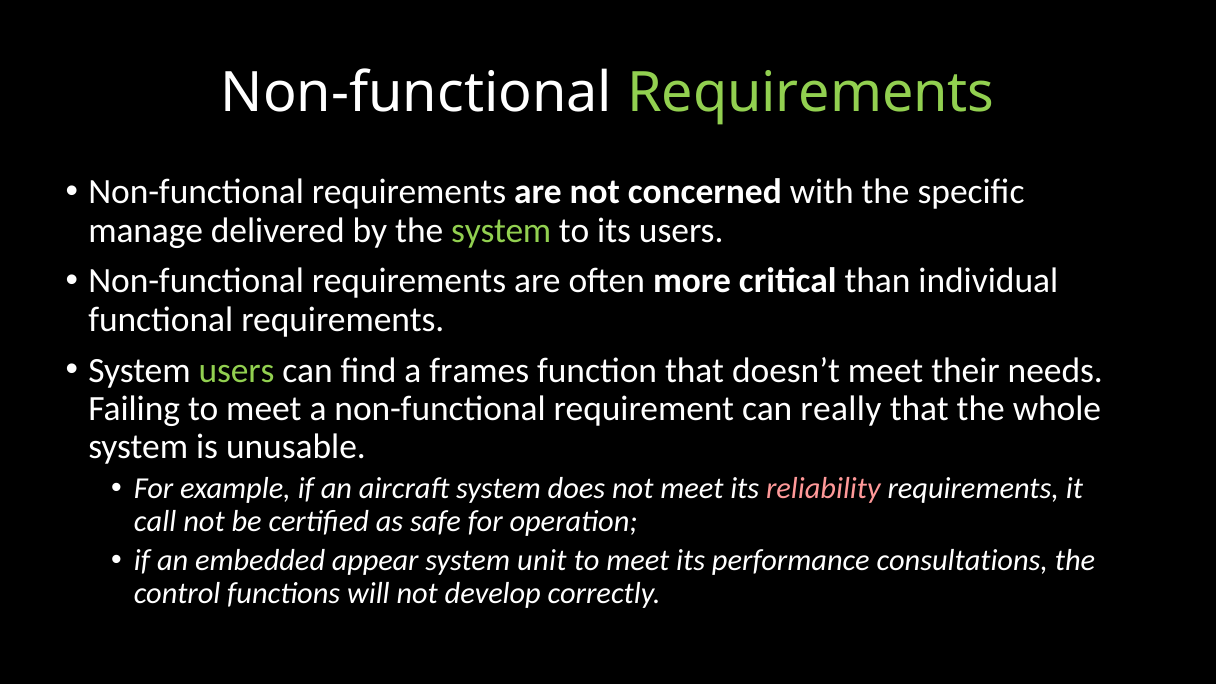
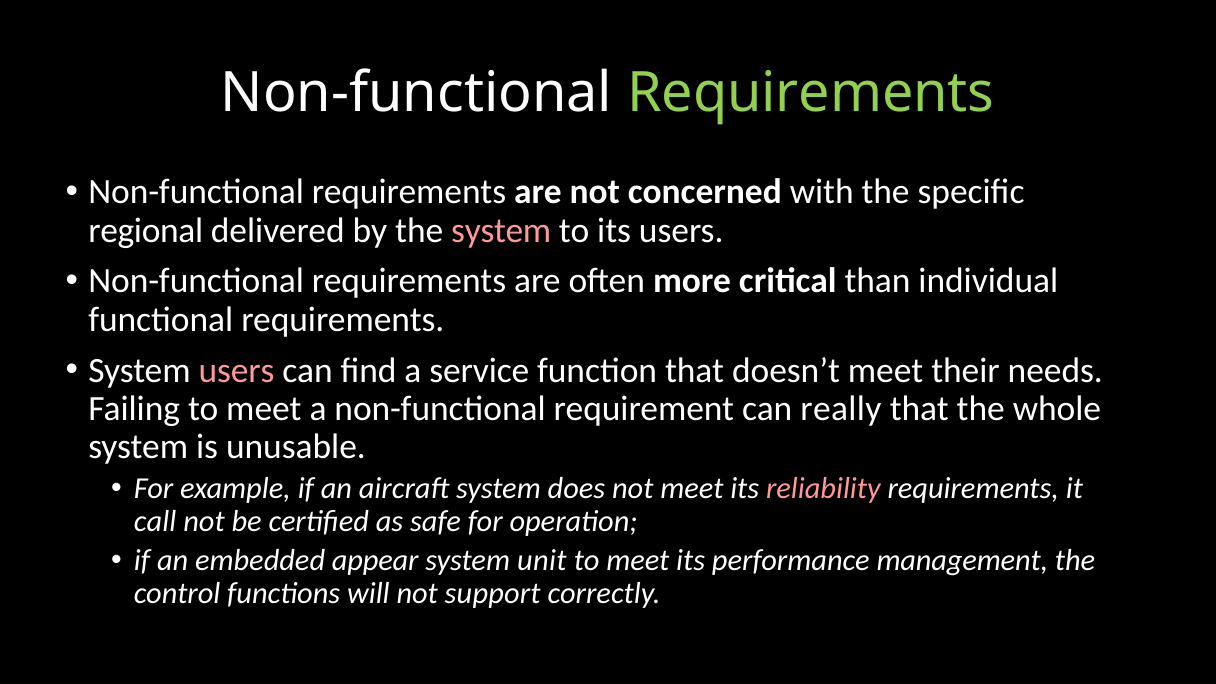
manage: manage -> regional (146, 230)
system colour: light green -> pink (501, 230)
users colour: light green -> pink (237, 370)
frames: frames -> service (479, 370)
consultations: consultations -> management (962, 561)
develop: develop -> support (493, 594)
